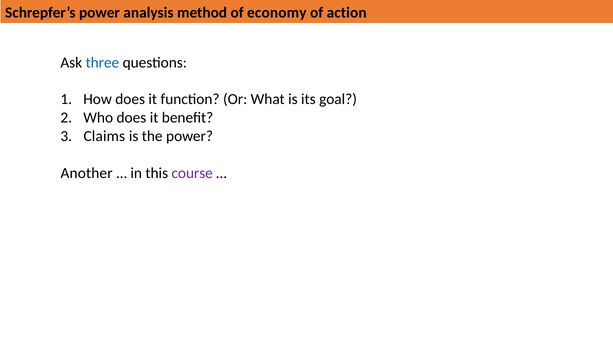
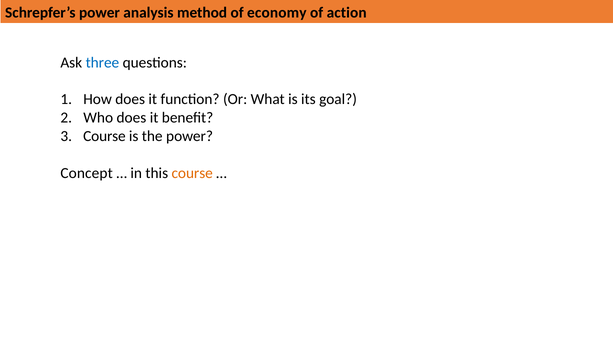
Claims: Claims -> Course (104, 136)
Another: Another -> Concept (87, 173)
course colour: purple -> orange (192, 173)
